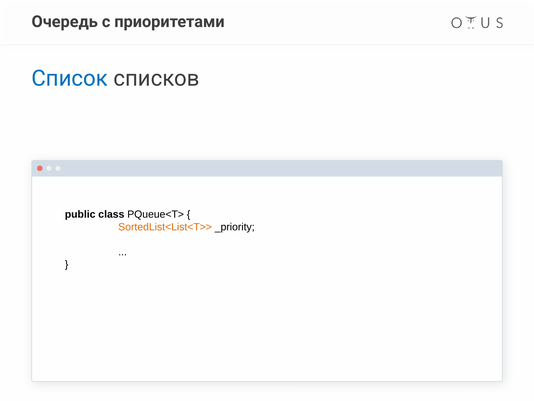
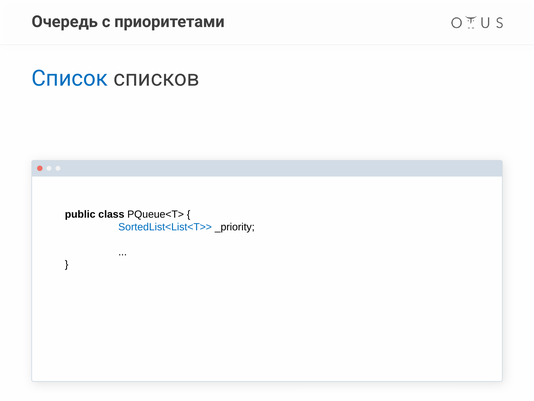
SortedList<List<T>> colour: orange -> blue (165, 227)
